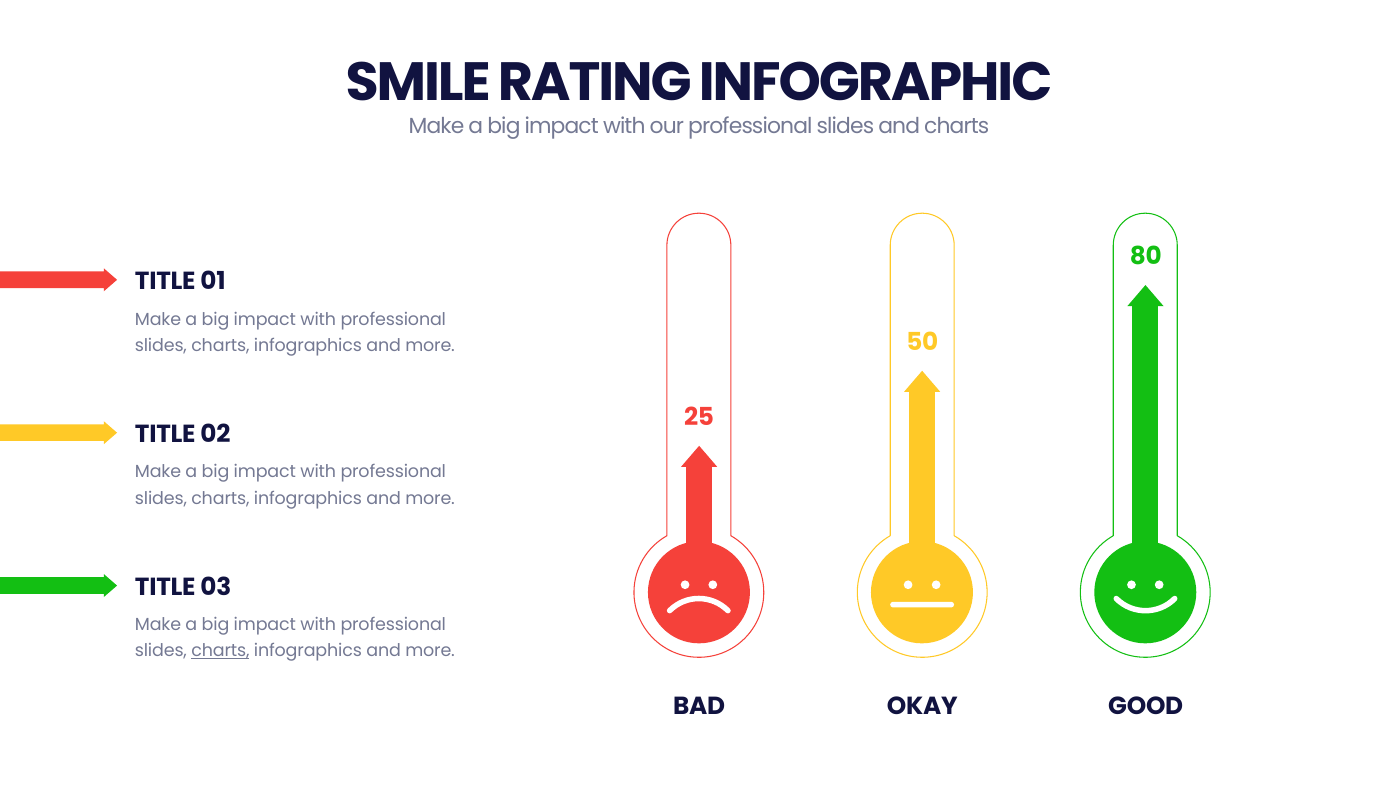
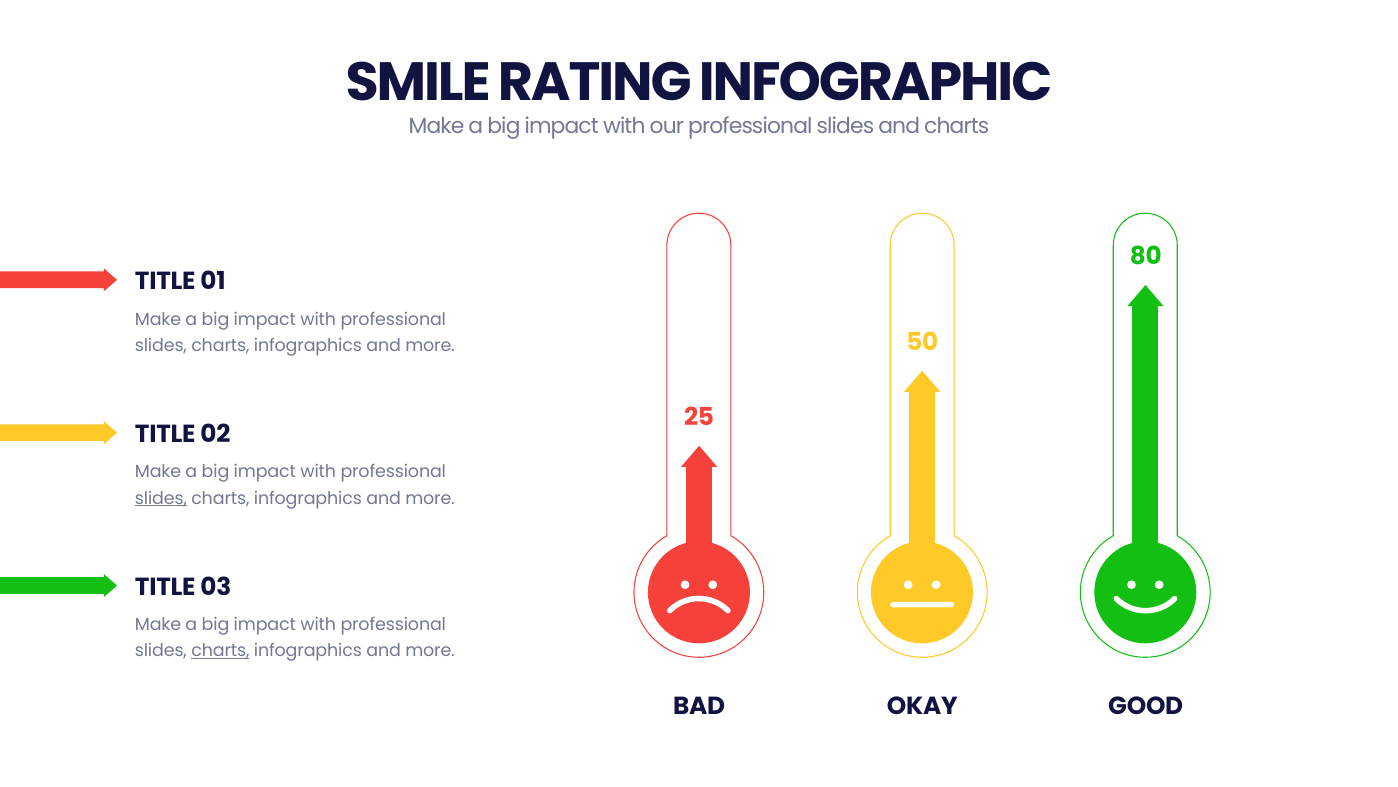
slides underline: none -> present (161, 498)
